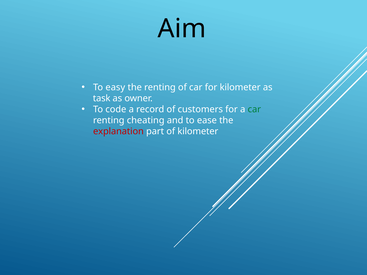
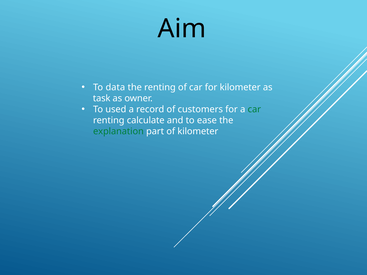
easy: easy -> data (115, 87)
code: code -> used (116, 109)
cheating: cheating -> calculate (146, 120)
explanation colour: red -> green (118, 131)
